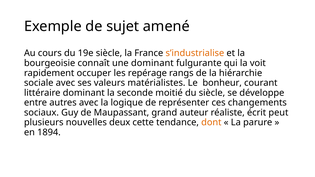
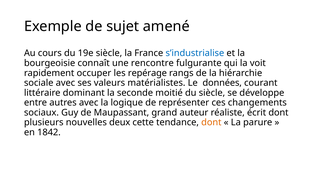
s’industrialise colour: orange -> blue (195, 53)
une dominant: dominant -> rencontre (152, 63)
bonheur: bonheur -> données (222, 83)
écrit peut: peut -> dont (278, 113)
1894: 1894 -> 1842 (49, 132)
